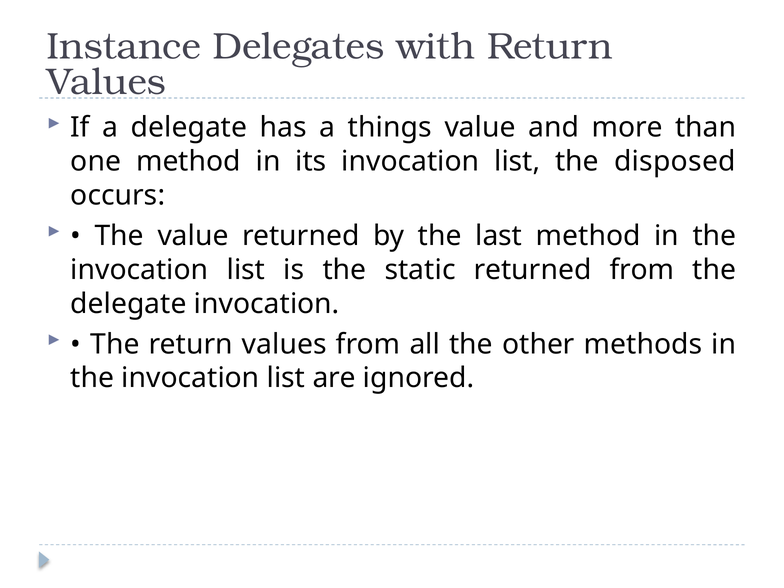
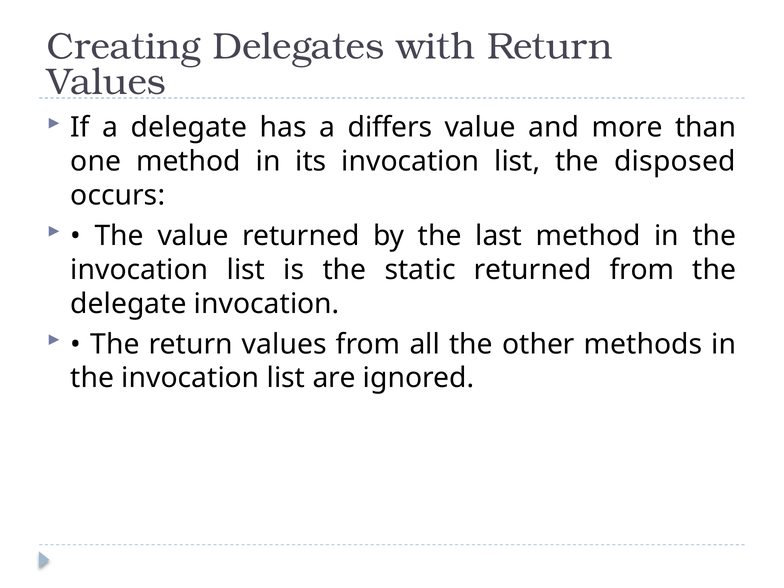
Instance: Instance -> Creating (124, 46)
things: things -> differs (390, 127)
